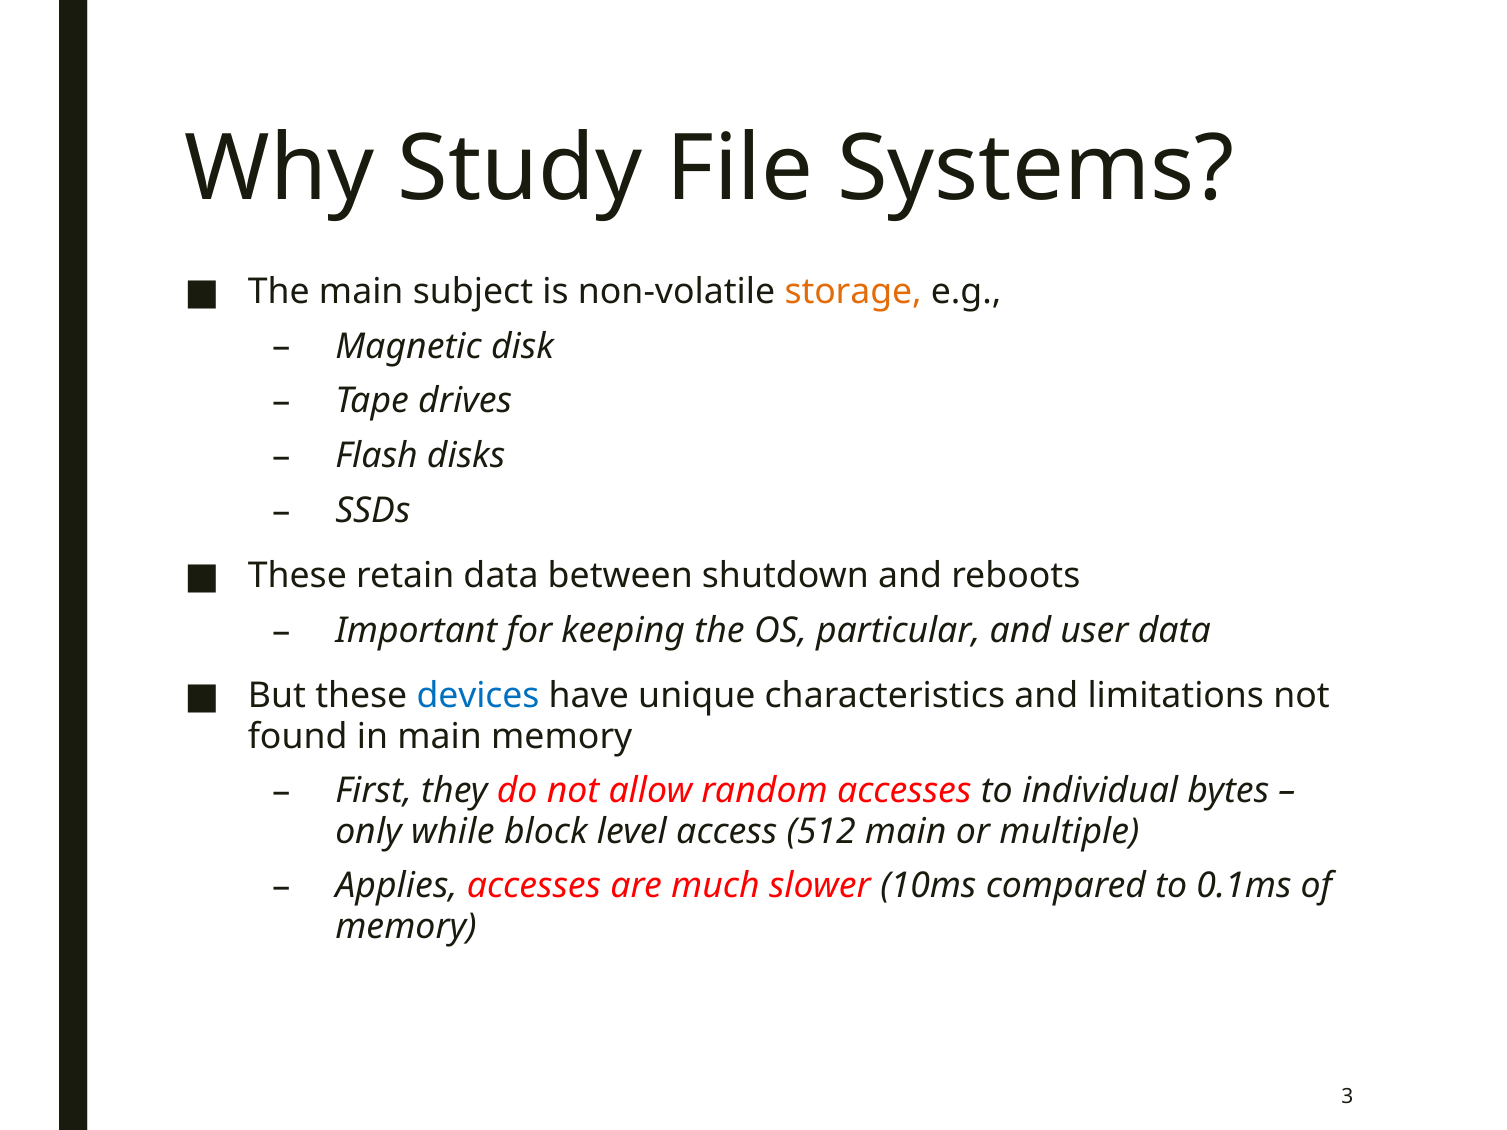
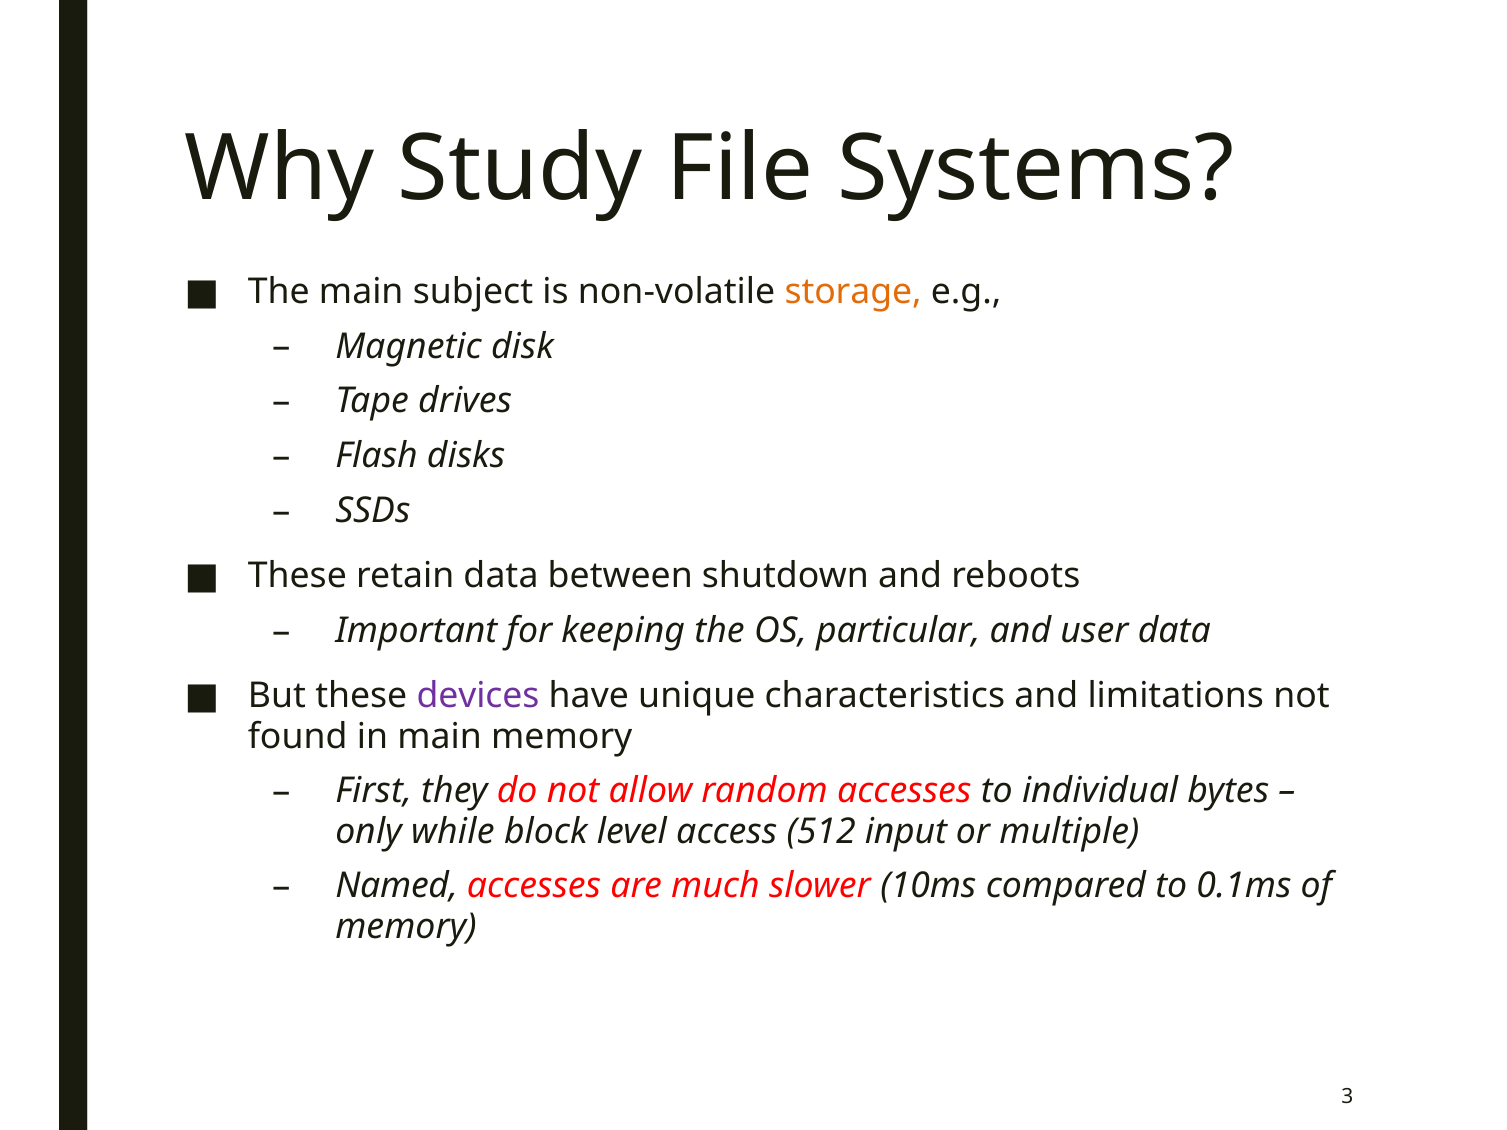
devices colour: blue -> purple (478, 696)
512 main: main -> input (906, 832)
Applies: Applies -> Named (397, 886)
